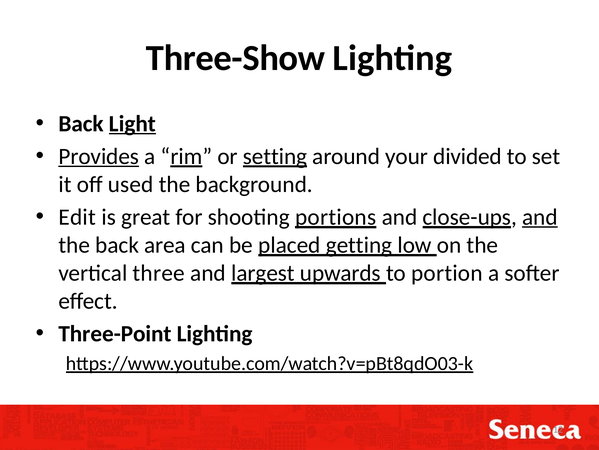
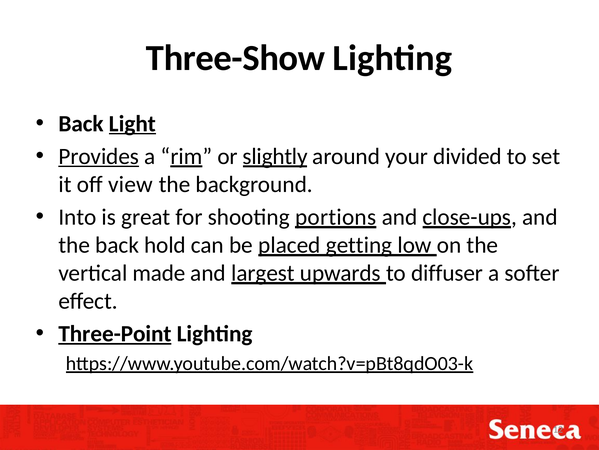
setting: setting -> slightly (275, 156)
used: used -> view (131, 184)
Edit: Edit -> Into (77, 217)
and underline: present -> none (540, 217)
area: area -> hold (165, 245)
three: three -> made (159, 273)
portion: portion -> diffuser (447, 273)
Three-Point underline: none -> present (115, 333)
